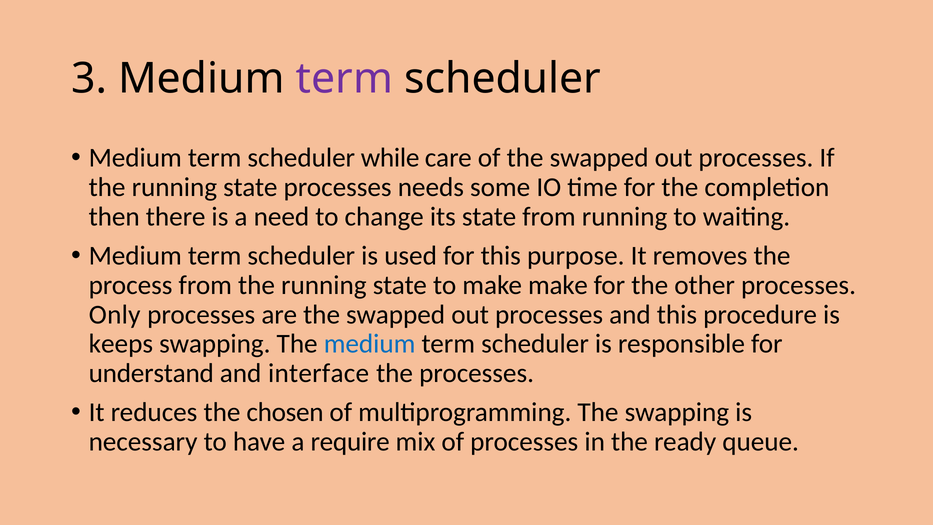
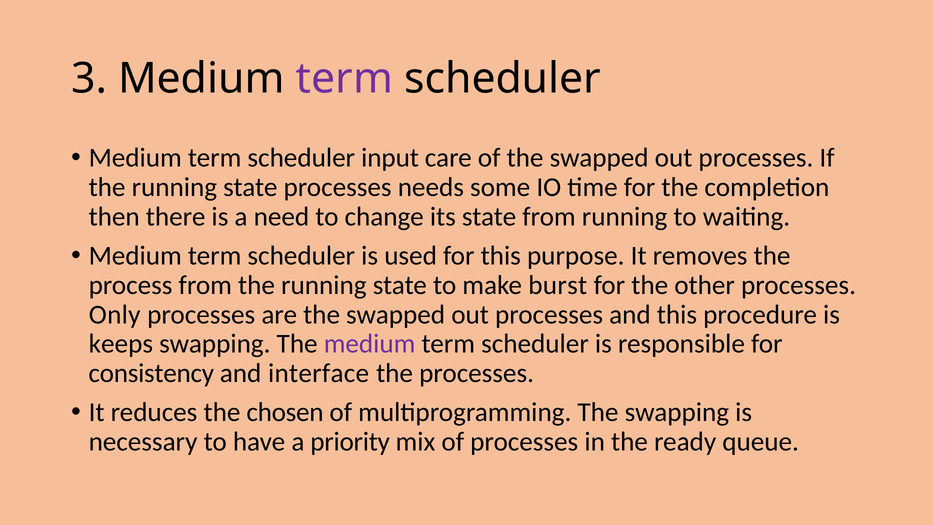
while: while -> input (390, 158)
make make: make -> burst (558, 285)
medium colour: blue -> purple (370, 344)
understand: understand -> consistency (151, 373)
require: require -> priority (350, 442)
